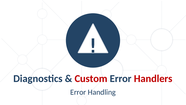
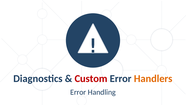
Handlers colour: red -> orange (153, 78)
